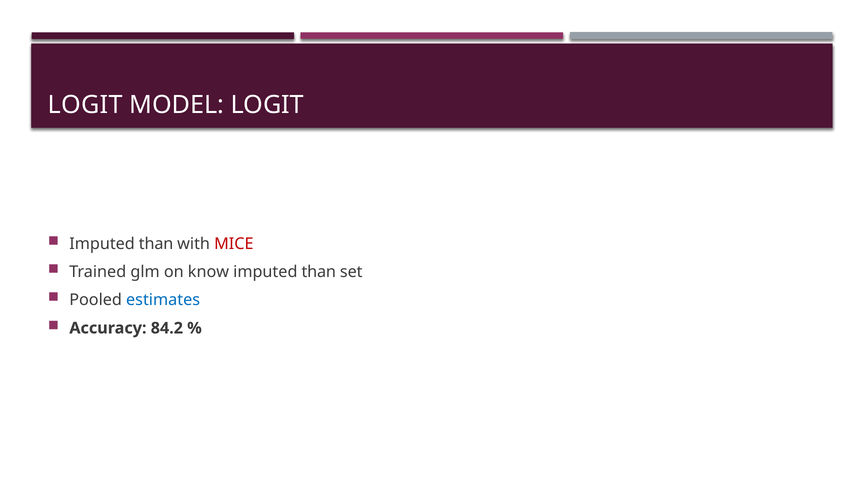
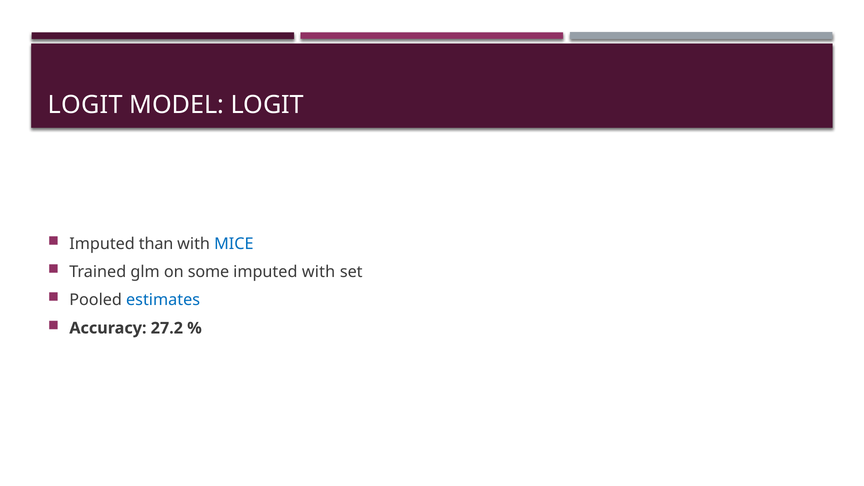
MICE colour: red -> blue (234, 244)
know: know -> some (209, 272)
than: than -> with (319, 272)
84.2: 84.2 -> 27.2 (167, 328)
